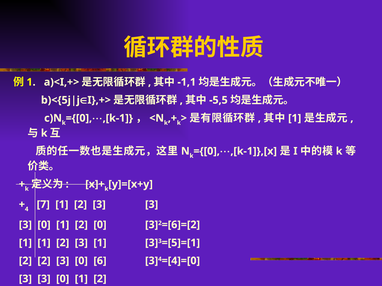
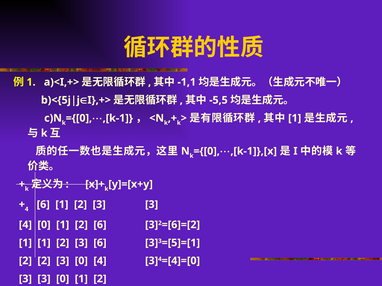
7: 7 -> 6 (43, 205)
3: 3 -> 4 (25, 225)
2 0: 0 -> 6 (100, 225)
3 1: 1 -> 6 (100, 243)
0 6: 6 -> 4 (100, 261)
